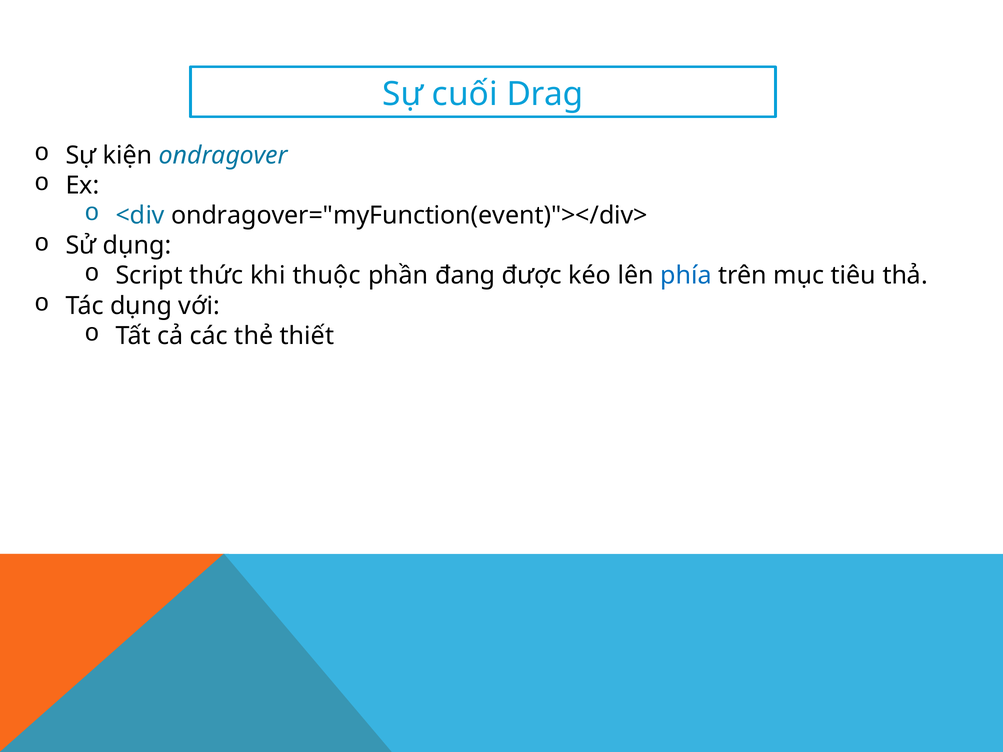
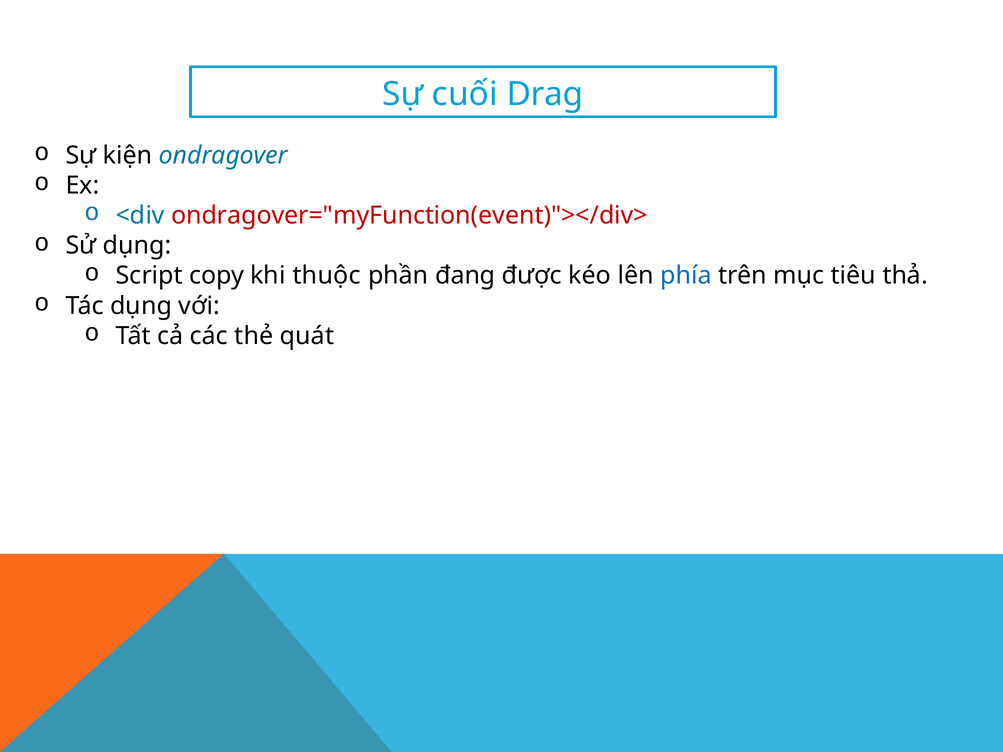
ondragover="myFunction(event)"></div> colour: black -> red (409, 216)
thức: thức -> copy (217, 276)
thiết: thiết -> quát (307, 336)
